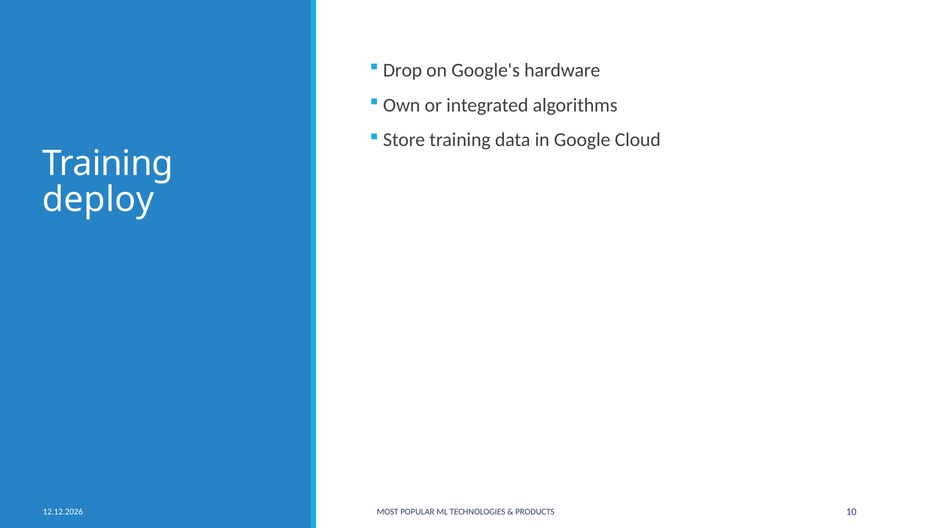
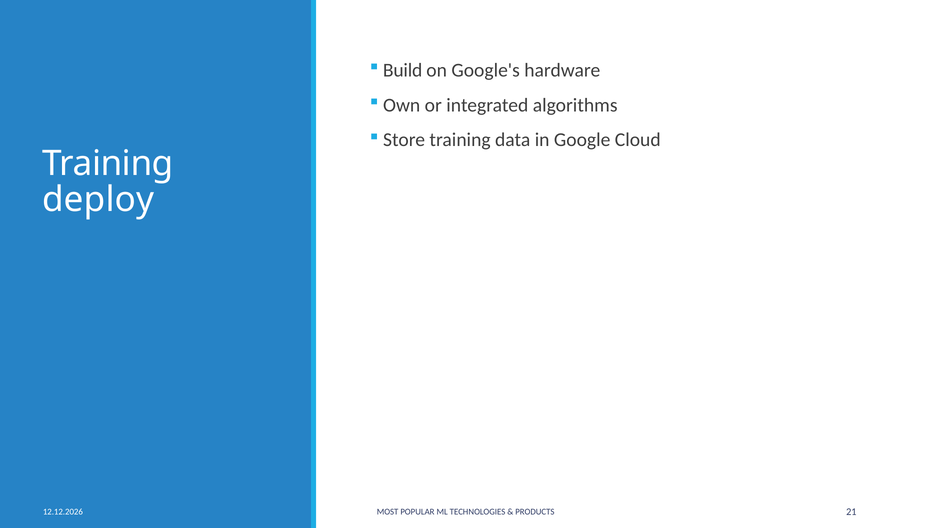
Drop: Drop -> Build (403, 70)
10: 10 -> 21 (851, 512)
